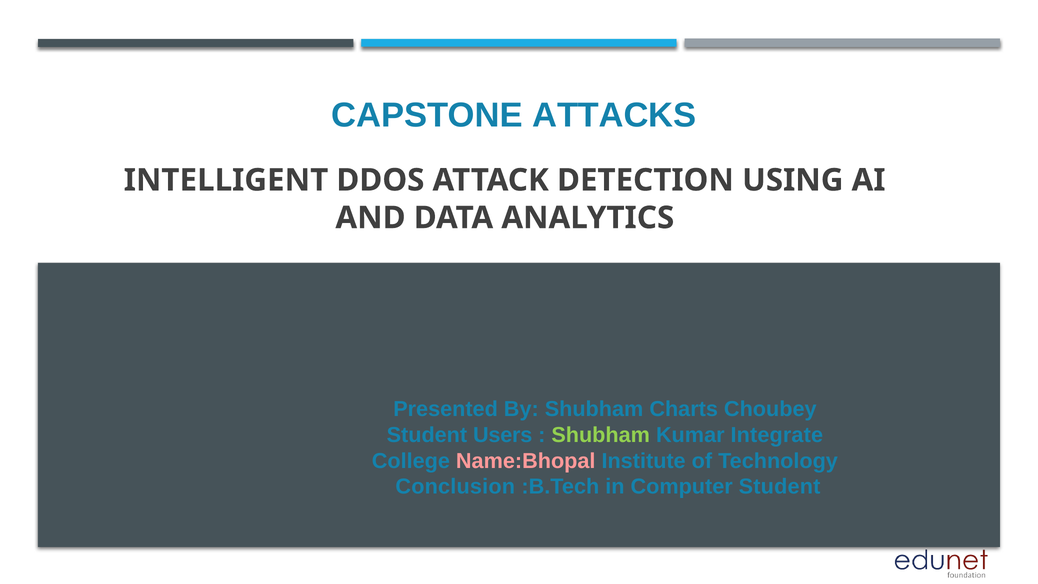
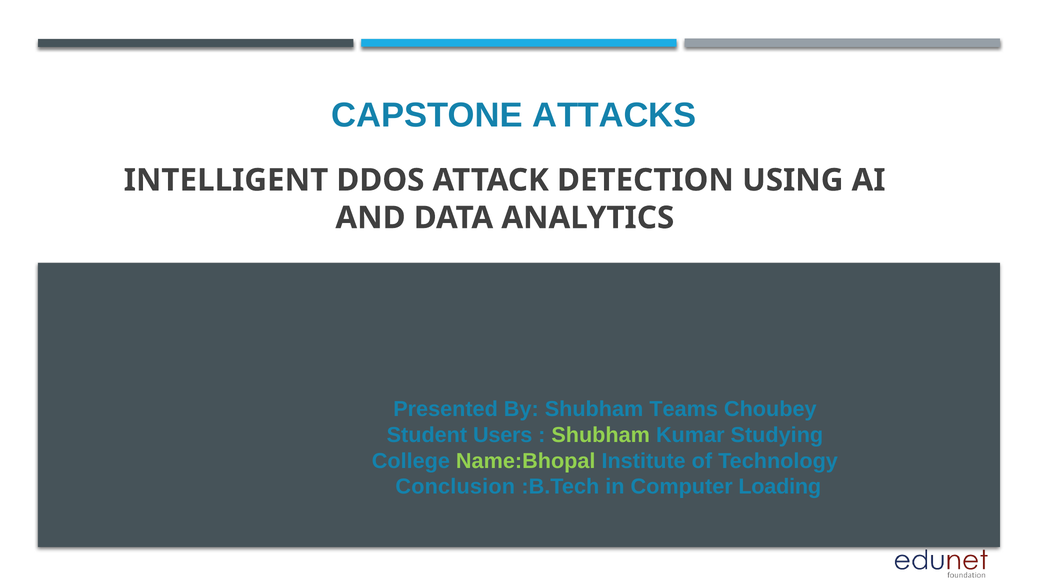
Charts: Charts -> Teams (684, 409)
Integrate: Integrate -> Studying (777, 435)
Name:Bhopal colour: pink -> light green (526, 461)
Computer Student: Student -> Loading (780, 487)
